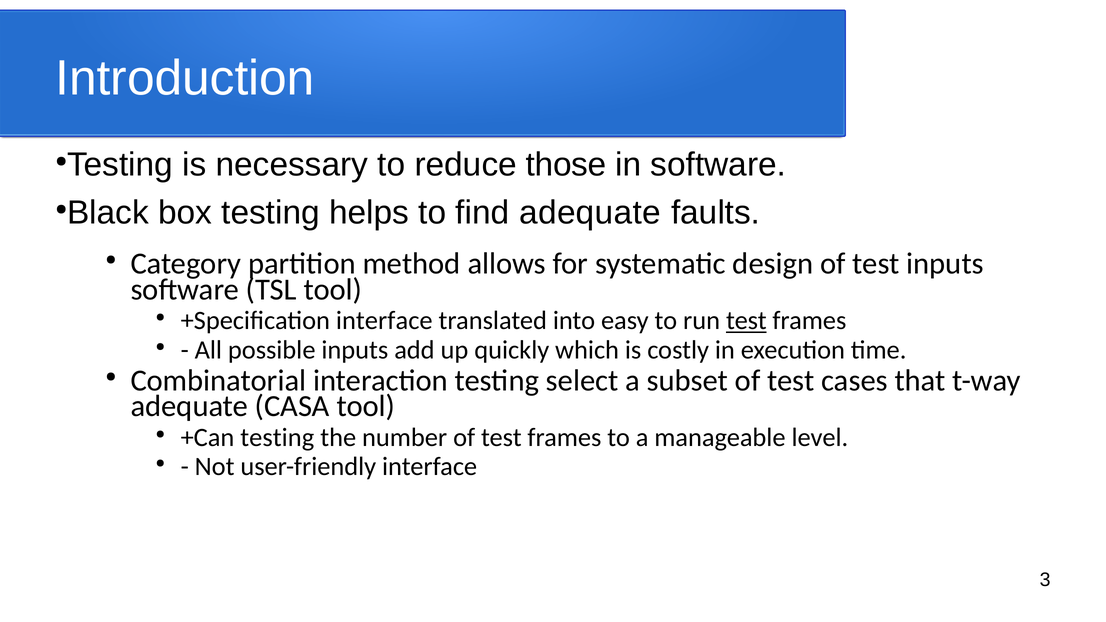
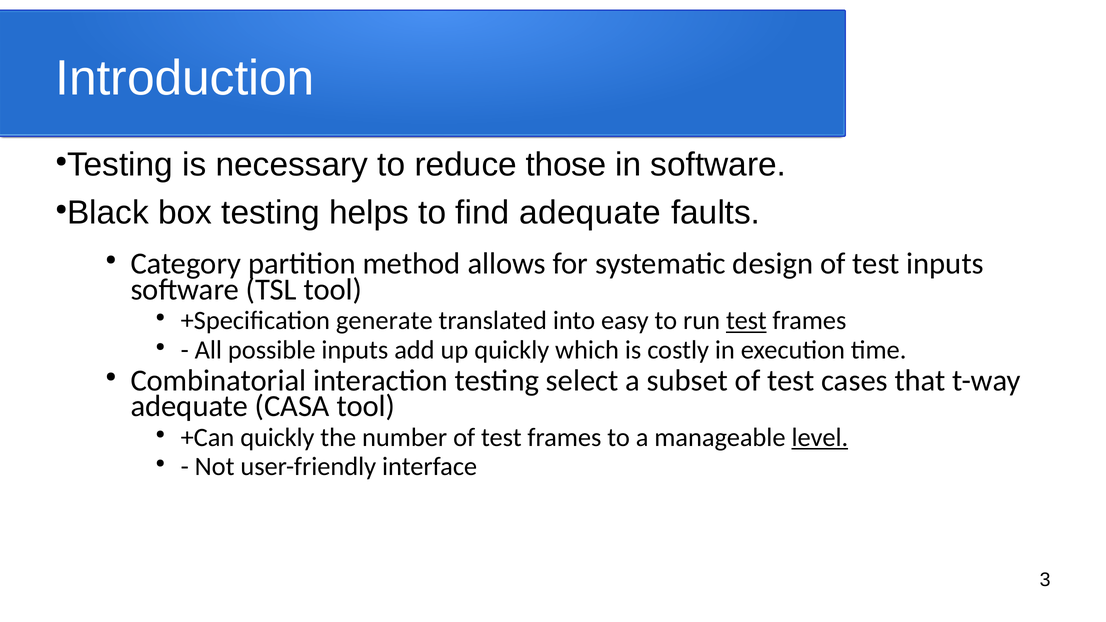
+Specification interface: interface -> generate (384, 321)
+Can testing: testing -> quickly (277, 438)
level underline: none -> present (820, 438)
